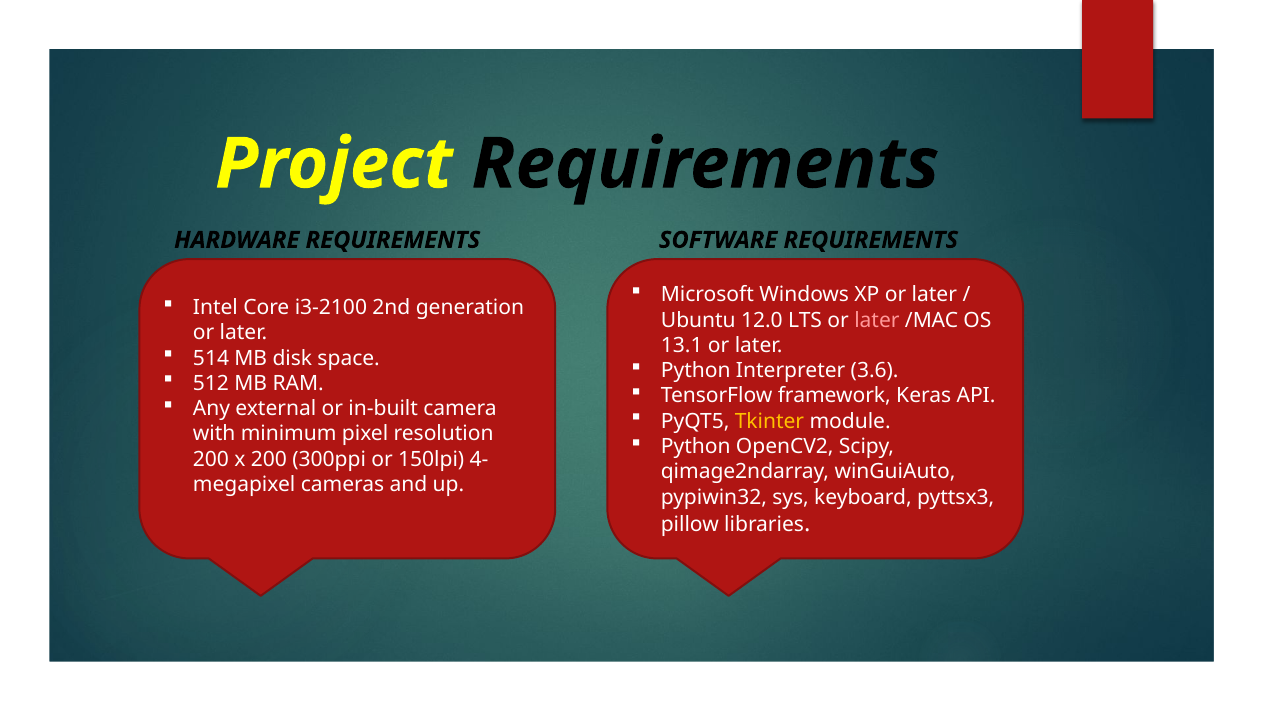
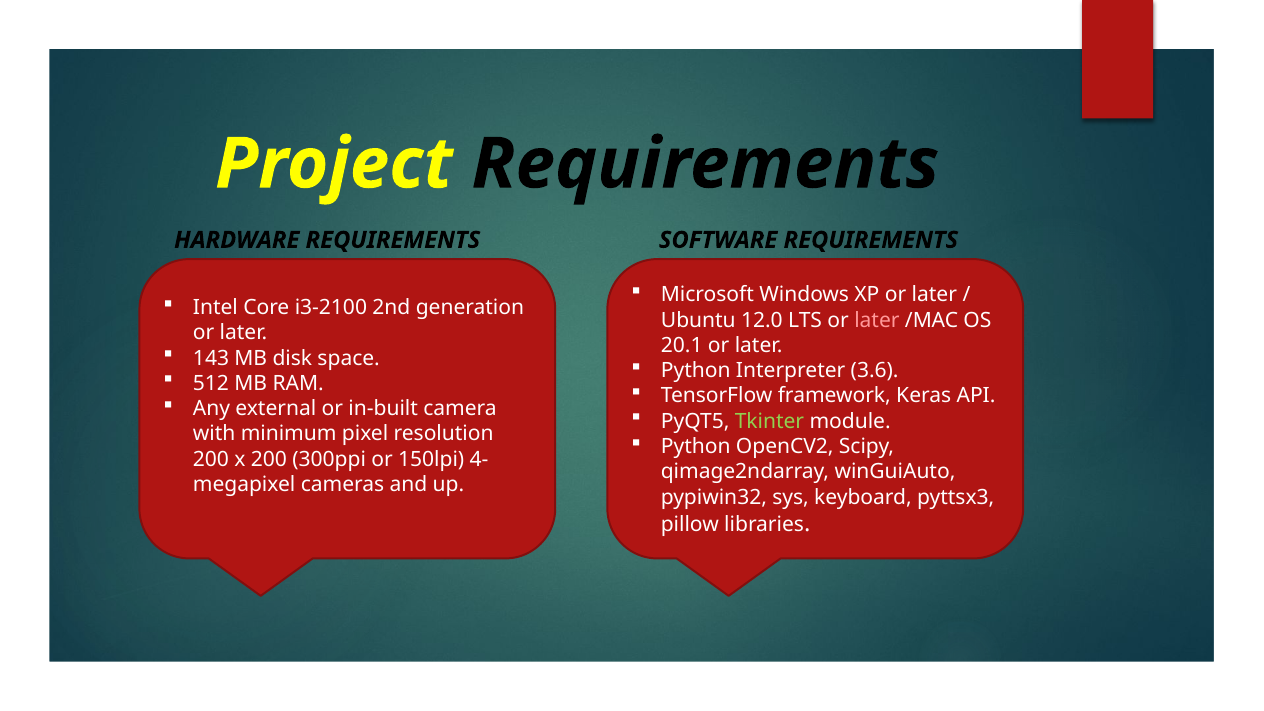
13.1: 13.1 -> 20.1 (682, 345)
514: 514 -> 143 (211, 358)
Tkinter colour: yellow -> light green (769, 421)
